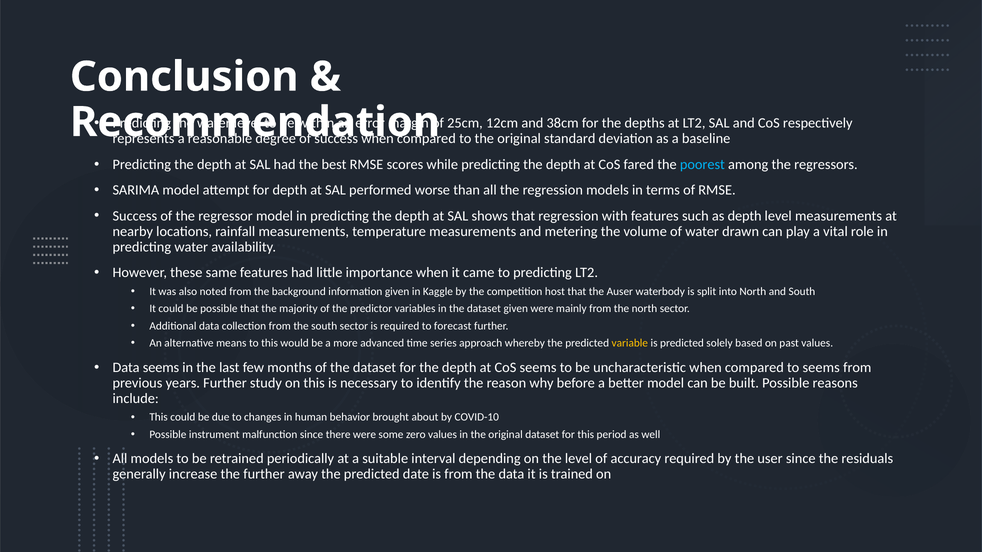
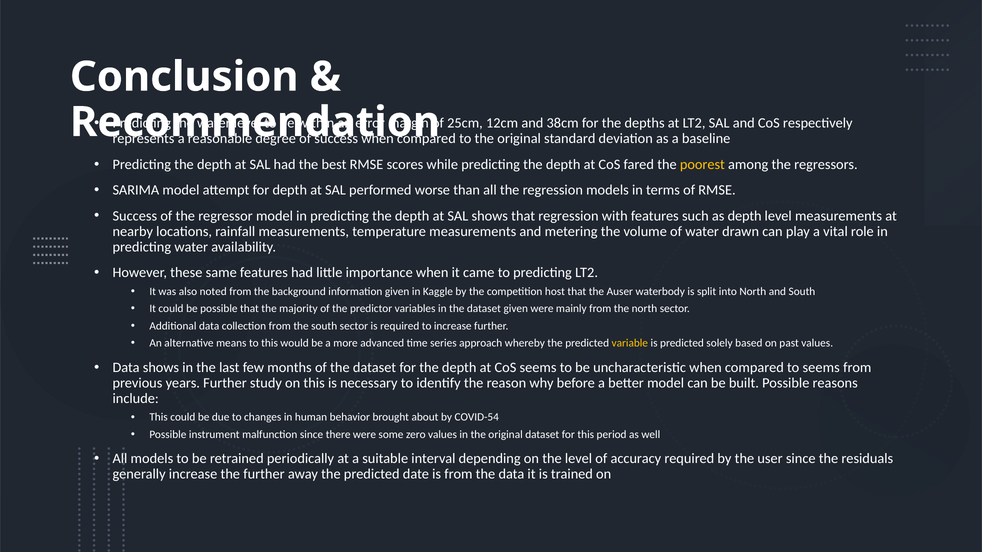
poorest colour: light blue -> yellow (702, 164)
to forecast: forecast -> increase (453, 326)
Data seems: seems -> shows (161, 368)
COVID-10: COVID-10 -> COVID-54 (477, 418)
